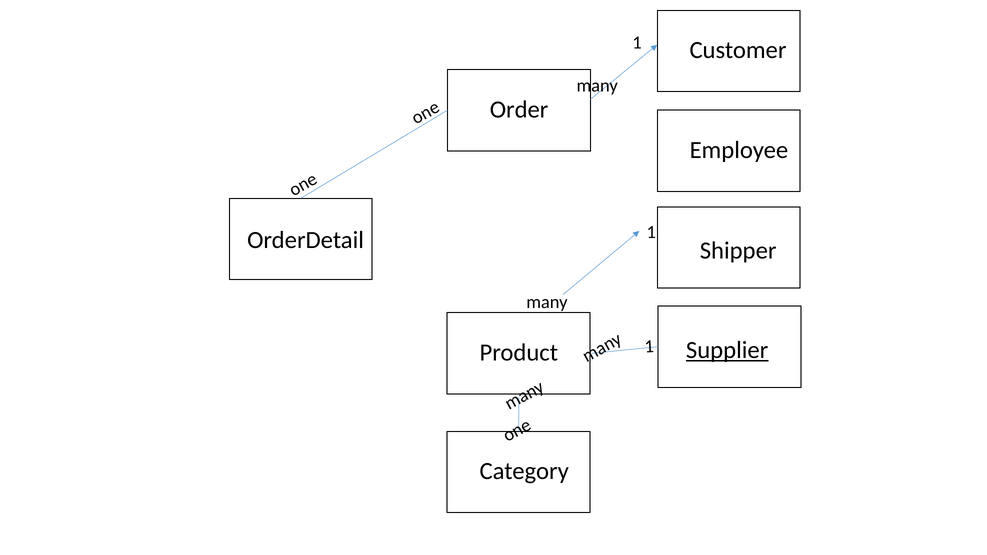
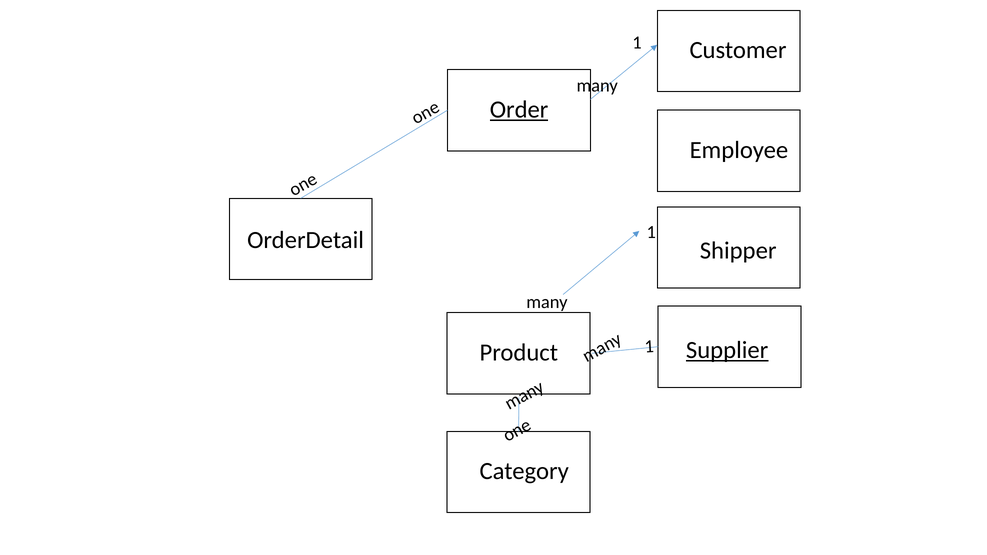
Order underline: none -> present (519, 110)
